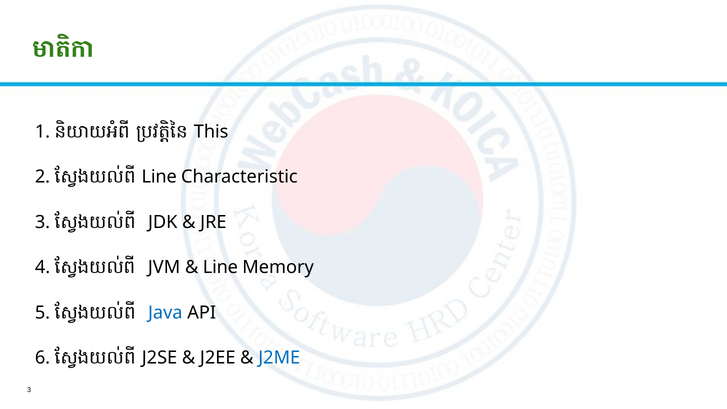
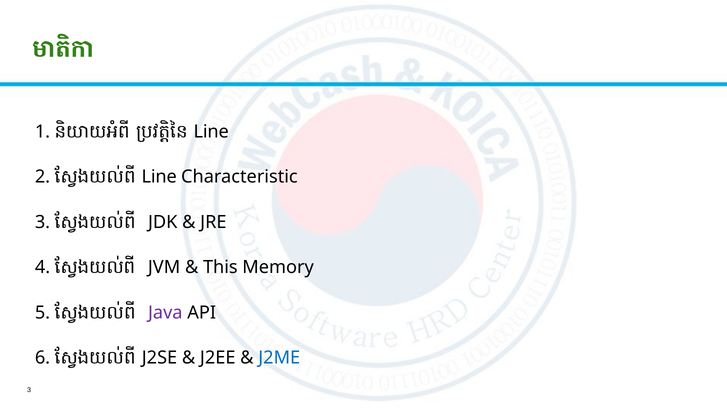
This: This -> Line (211, 132)
Line: Line -> This (220, 267)
Java colour: blue -> purple (165, 312)
